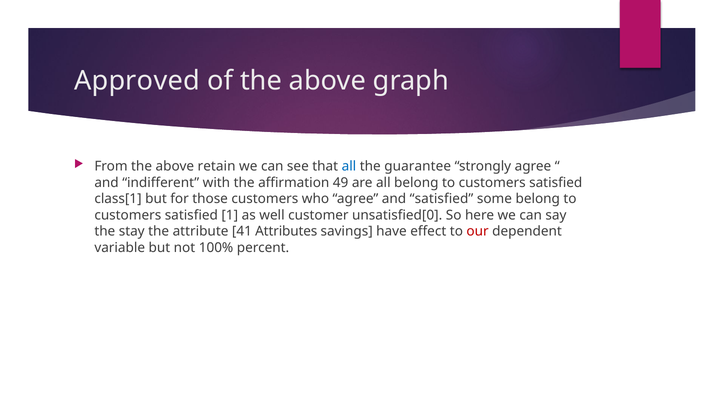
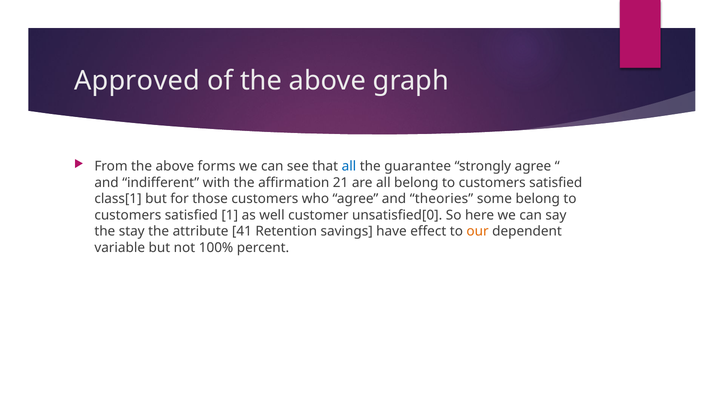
retain: retain -> forms (217, 166)
49: 49 -> 21 (341, 183)
and satisfied: satisfied -> theories (441, 199)
Attributes: Attributes -> Retention (286, 232)
our colour: red -> orange (478, 232)
